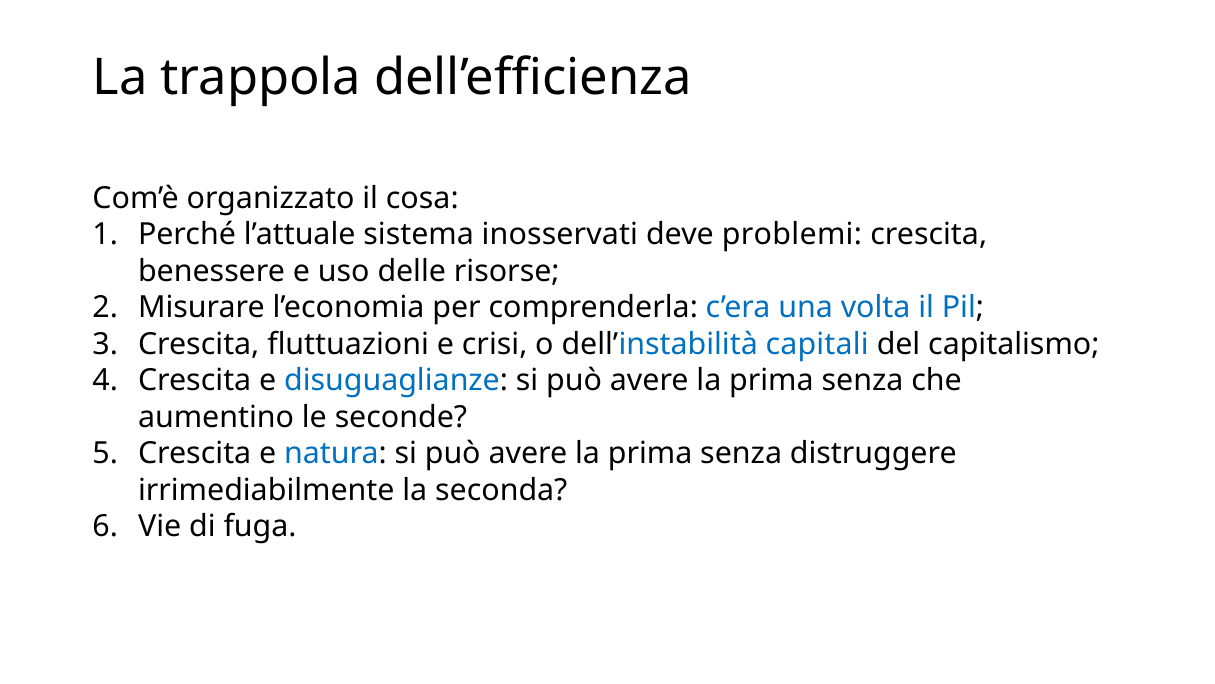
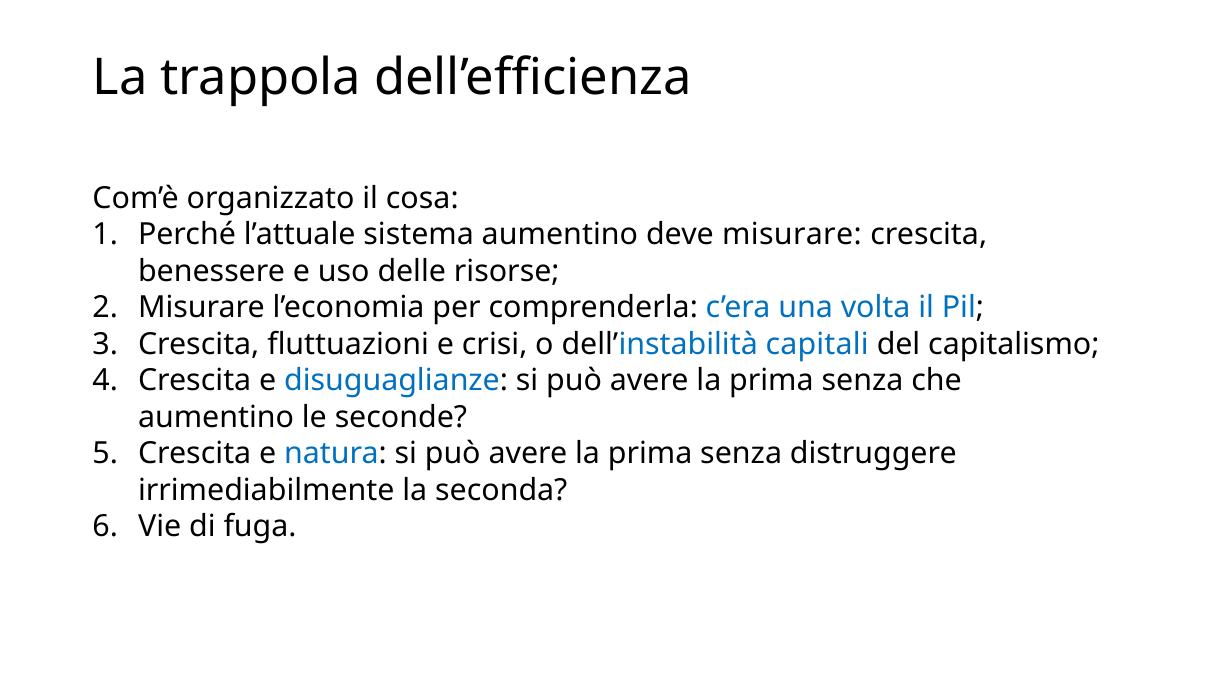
sistema inosservati: inosservati -> aumentino (560, 235)
deve problemi: problemi -> misurare (792, 235)
